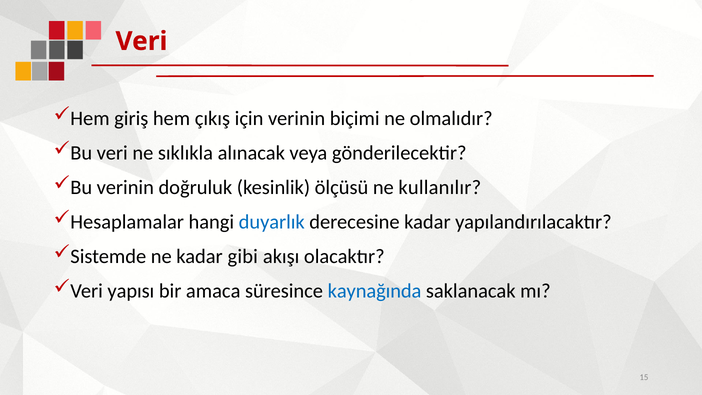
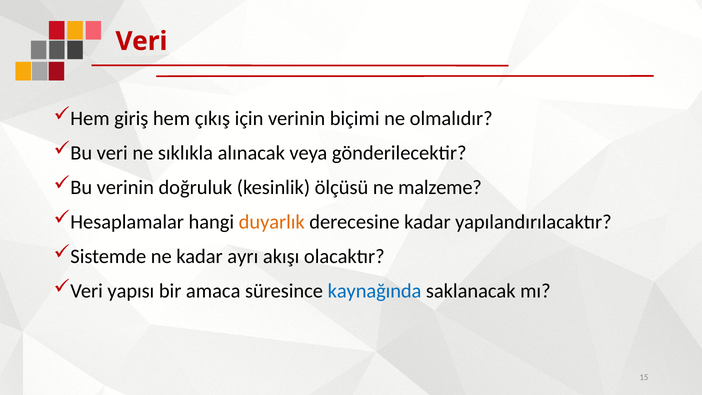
kullanılır: kullanılır -> malzeme (440, 188)
duyarlık colour: blue -> orange (272, 222)
gibi: gibi -> ayrı (243, 256)
